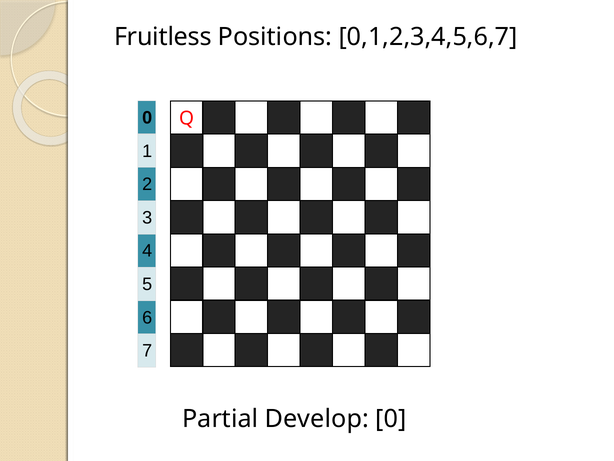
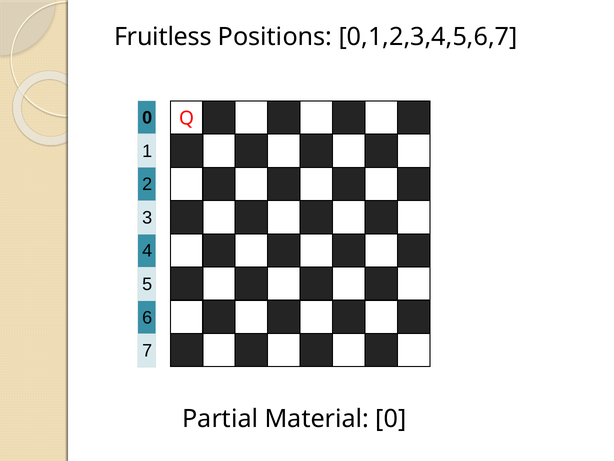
Develop: Develop -> Material (317, 418)
